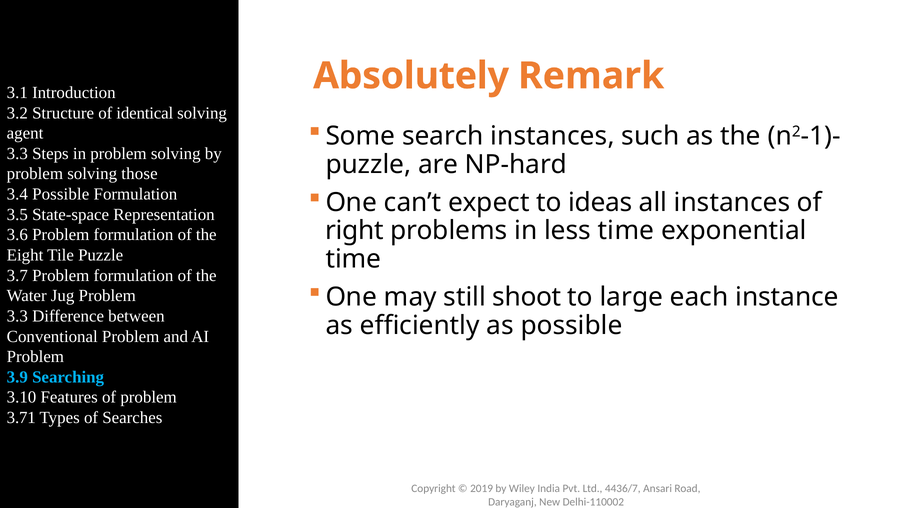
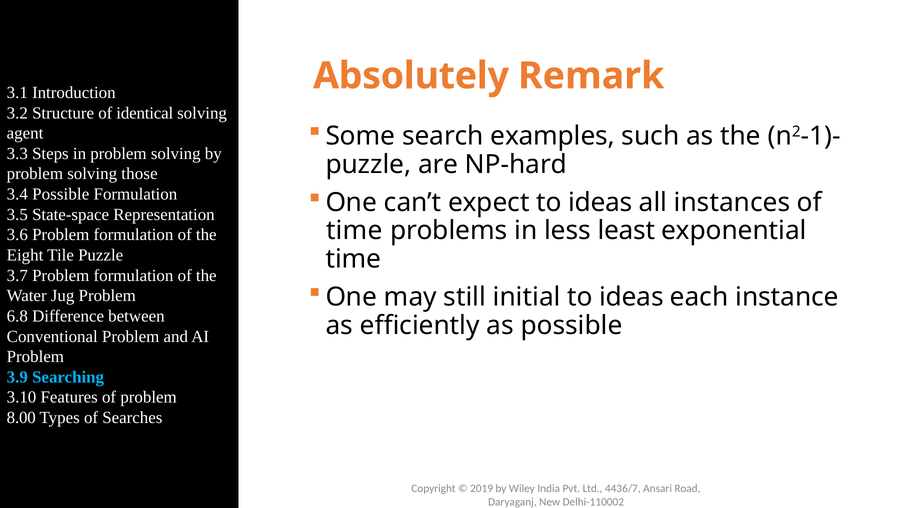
search instances: instances -> examples (553, 136)
right: right -> time (354, 231)
less time: time -> least (626, 231)
shoot: shoot -> initial (527, 297)
large: large -> ideas (632, 297)
3.3: 3.3 -> 6.8 (17, 316)
3.71: 3.71 -> 8.00 (21, 418)
